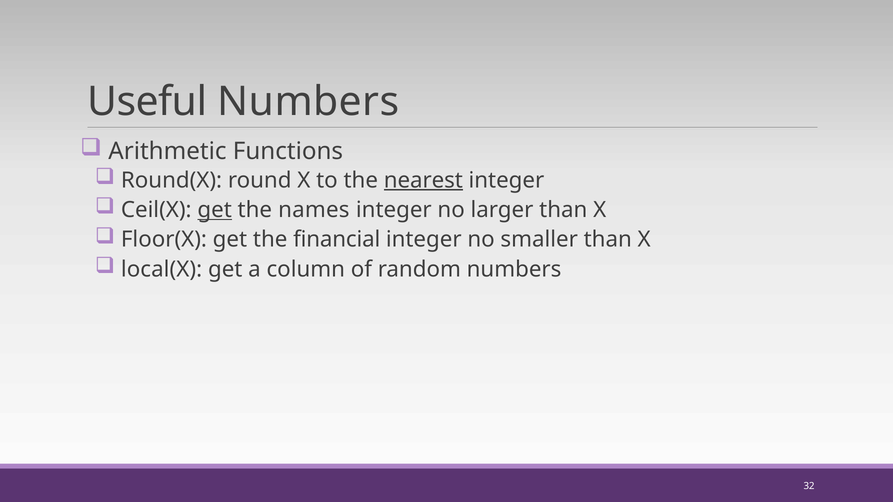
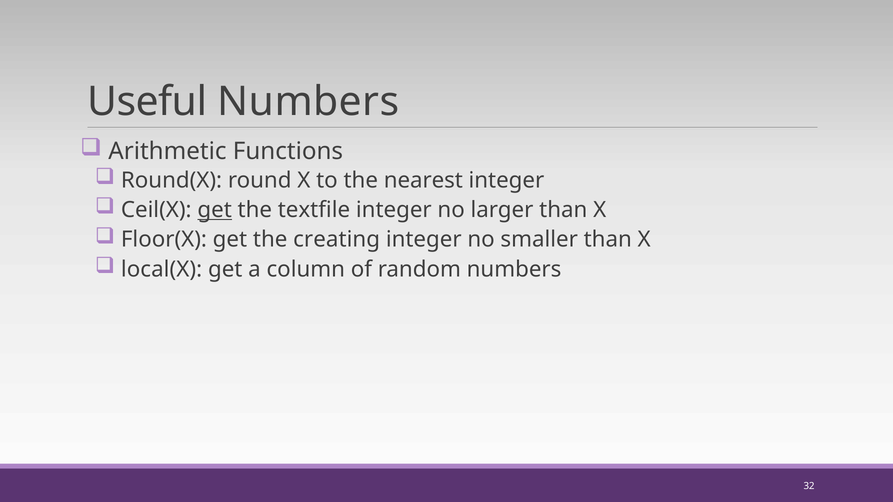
nearest underline: present -> none (423, 180)
names: names -> textfile (314, 210)
financial: financial -> creating (337, 240)
